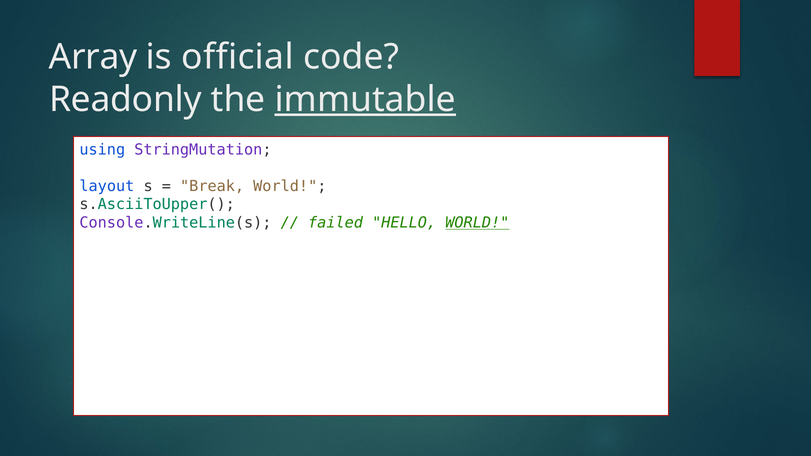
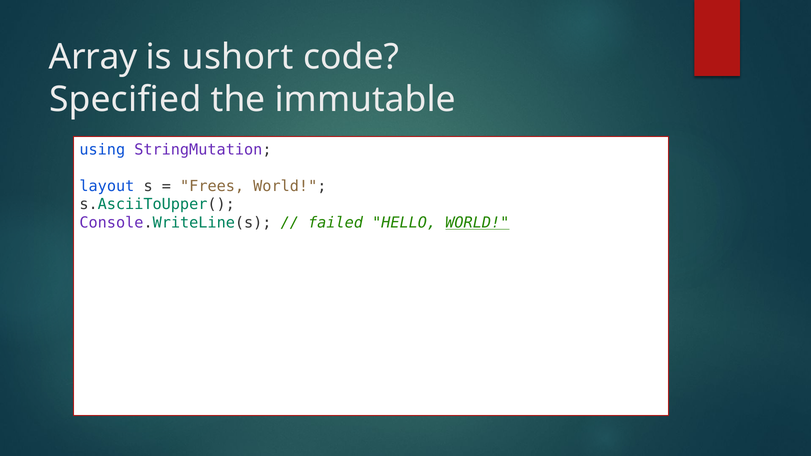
official: official -> ushort (238, 57)
Readonly: Readonly -> Specified (125, 100)
immutable underline: present -> none (365, 100)
Break: Break -> Frees (212, 186)
